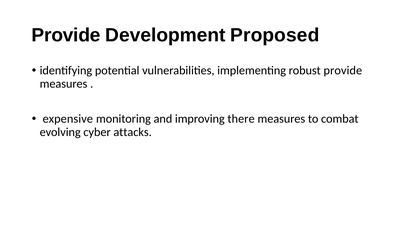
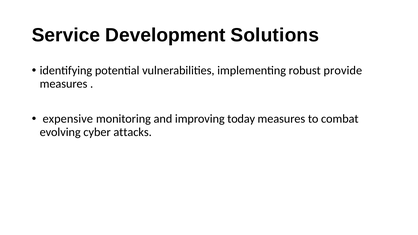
Provide: Provide -> Service (66, 35)
Proposed: Proposed -> Solutions (275, 35)
there: there -> today (241, 119)
